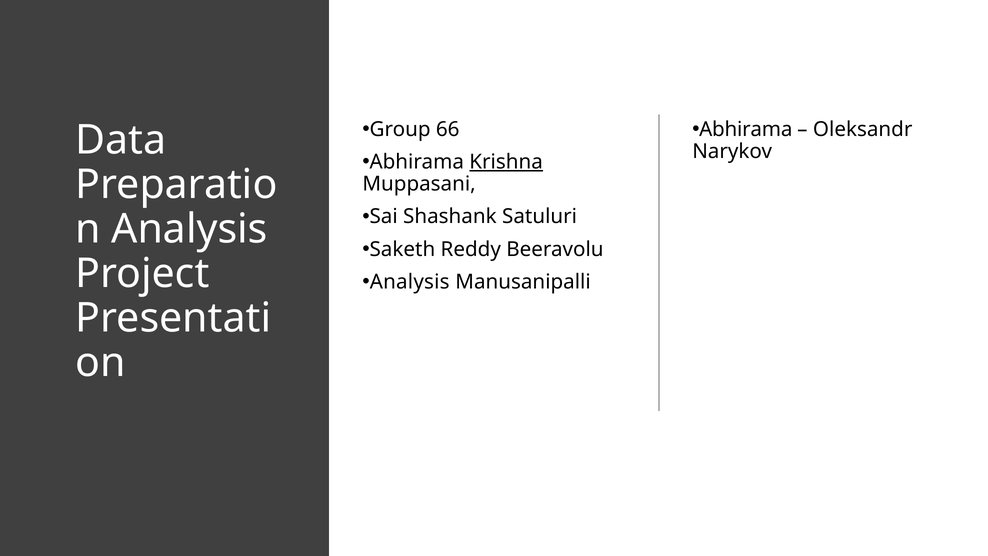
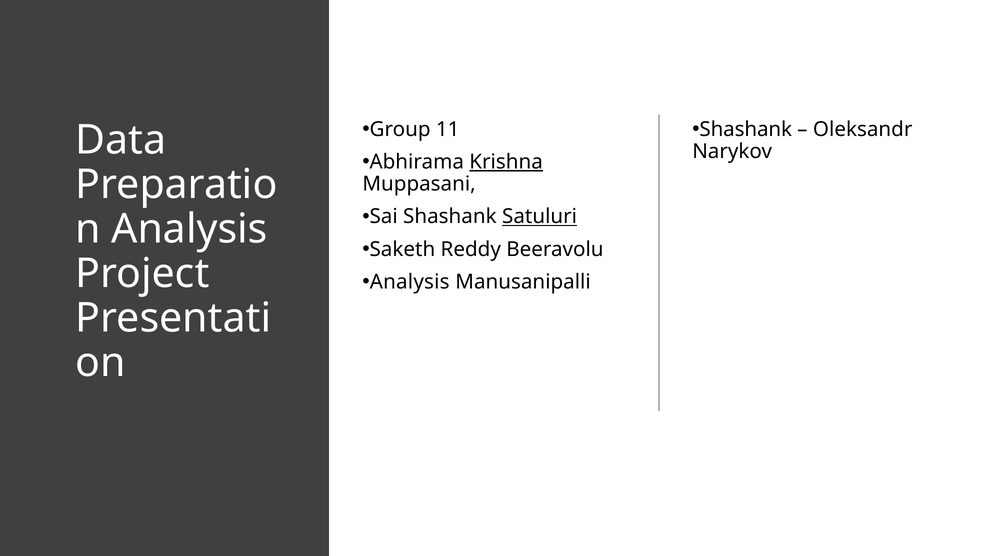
66: 66 -> 11 (448, 129)
Abhirama: Abhirama -> Shashank (746, 129)
Satuluri underline: none -> present (540, 217)
